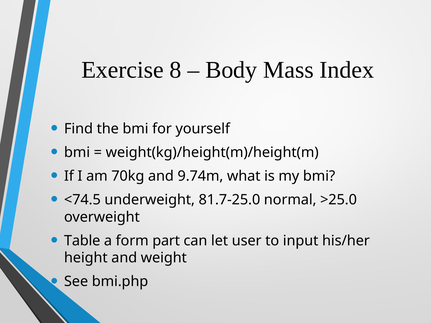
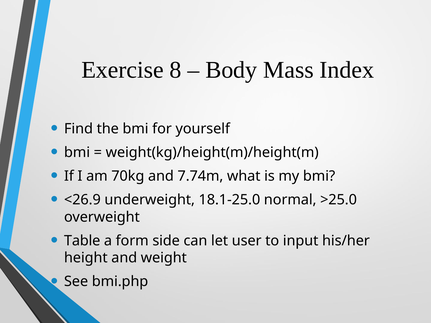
9.74m: 9.74m -> 7.74m (200, 176)
<74.5: <74.5 -> <26.9 (82, 200)
81.7-25.0: 81.7-25.0 -> 18.1-25.0 (229, 200)
part: part -> side (166, 241)
